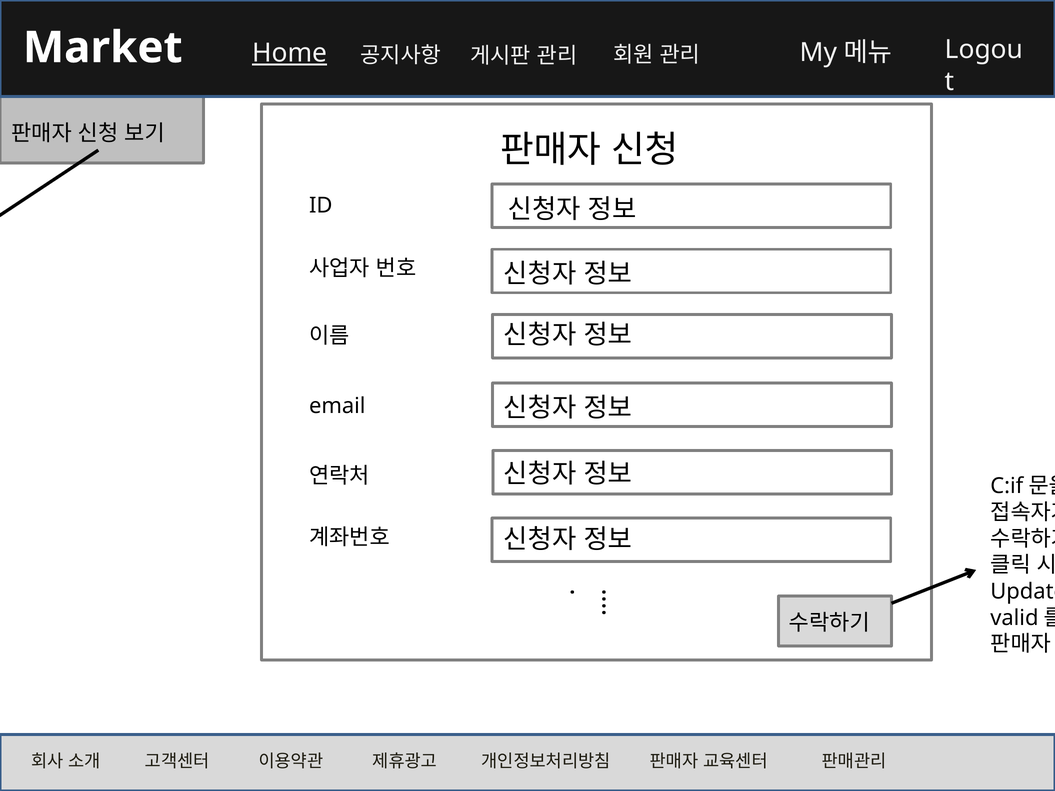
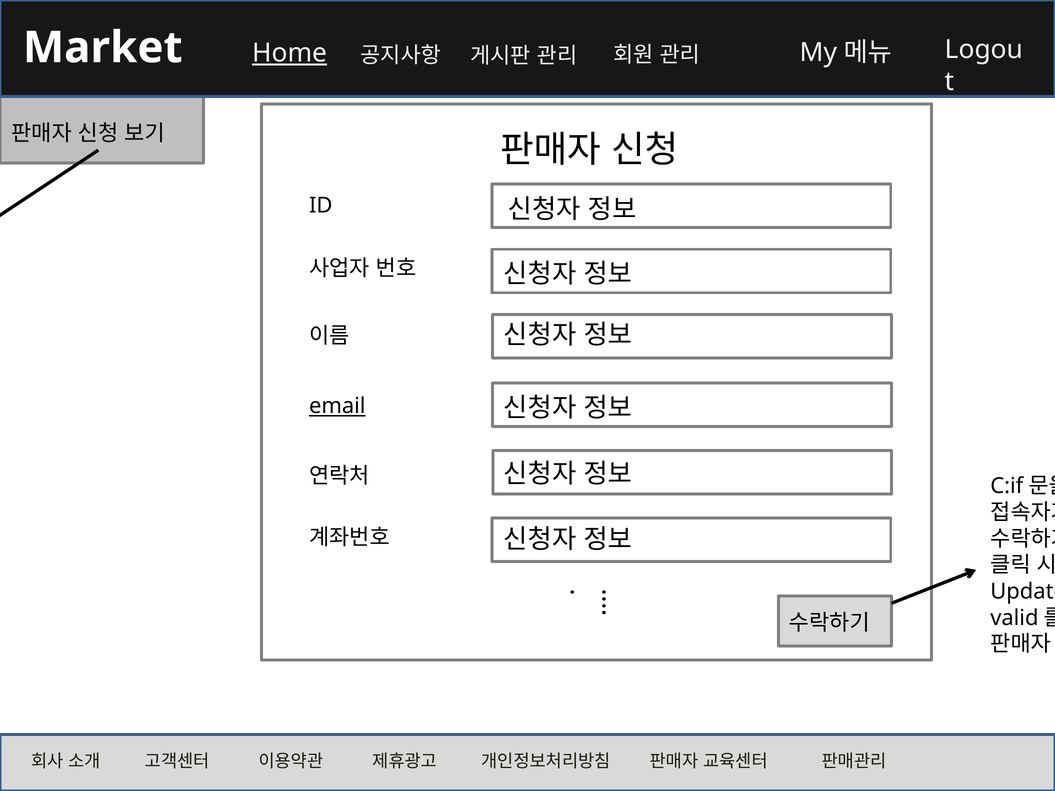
email underline: none -> present (337, 406)
